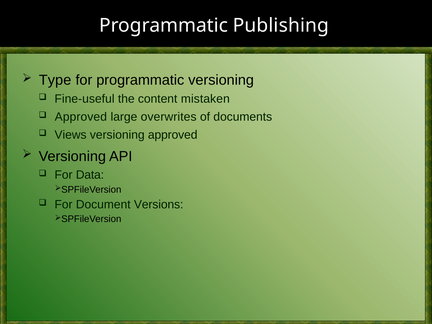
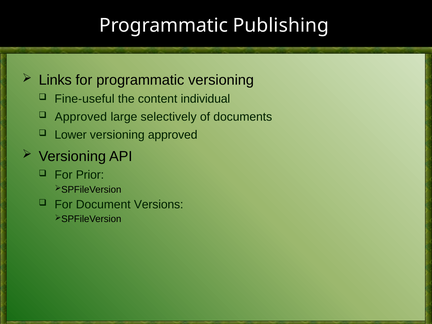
Type: Type -> Links (55, 80)
mistaken: mistaken -> individual (205, 99)
overwrites: overwrites -> selectively (169, 117)
Views: Views -> Lower (71, 135)
Data: Data -> Prior (90, 175)
